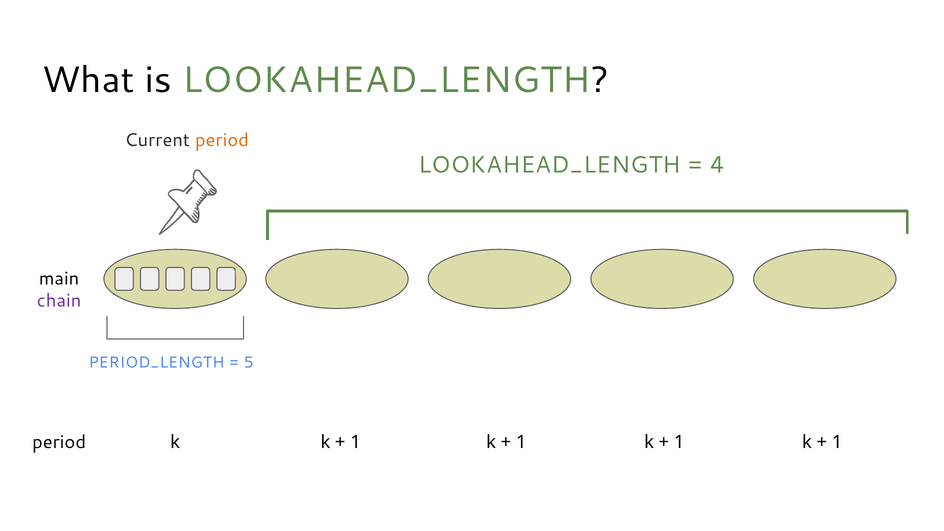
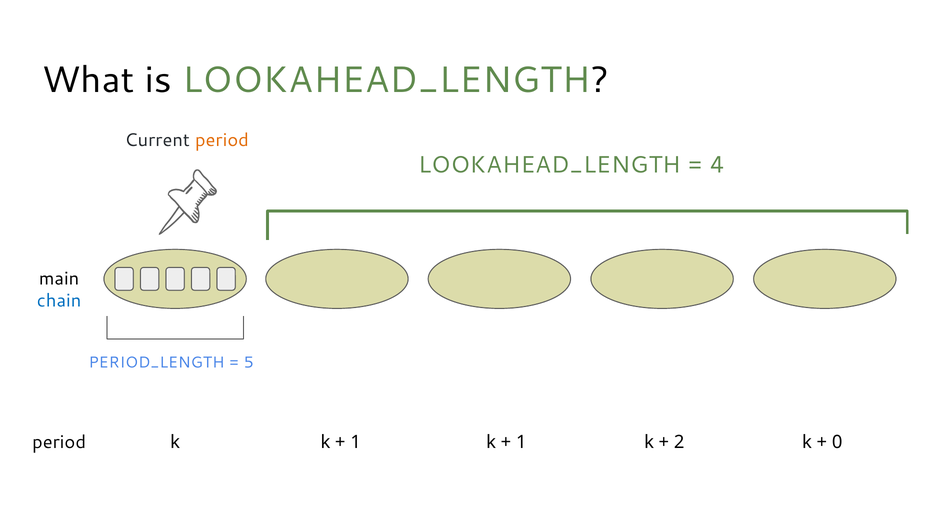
chain colour: purple -> blue (59, 301)
1: 1 -> 0 (837, 442)
1: 1 -> 2 (679, 442)
